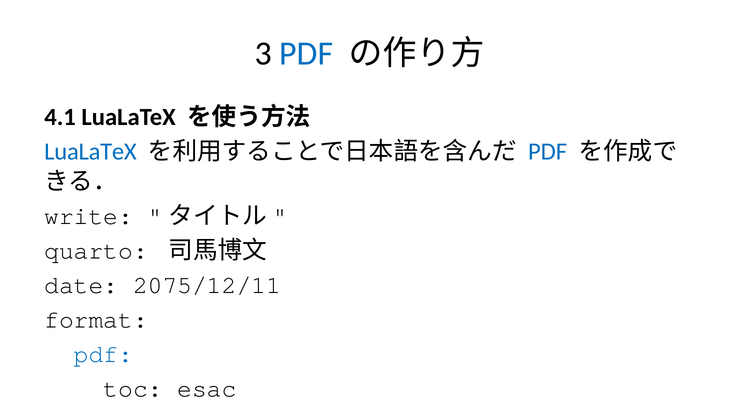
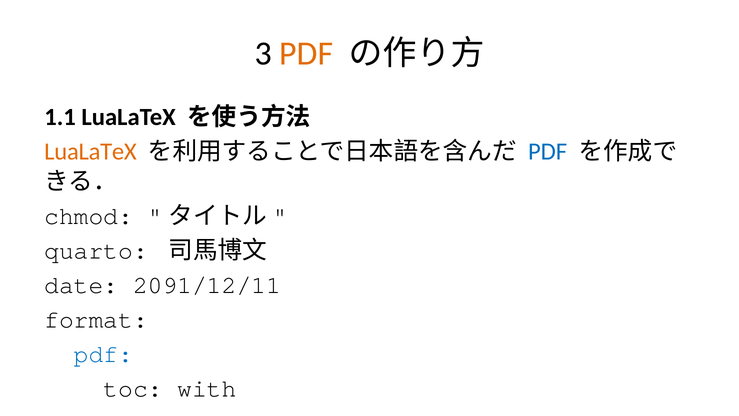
PDF colour: blue -> orange (306, 54)
4.1: 4.1 -> 1.1 (60, 117)
LuaLaTeX colour: blue -> orange (90, 152)
write: write -> chmod (89, 216)
2075/12/11: 2075/12/11 -> 2091/12/11 (207, 285)
toc esac: esac -> with (207, 388)
